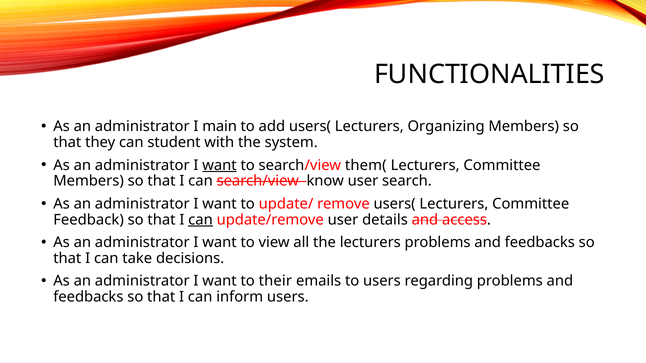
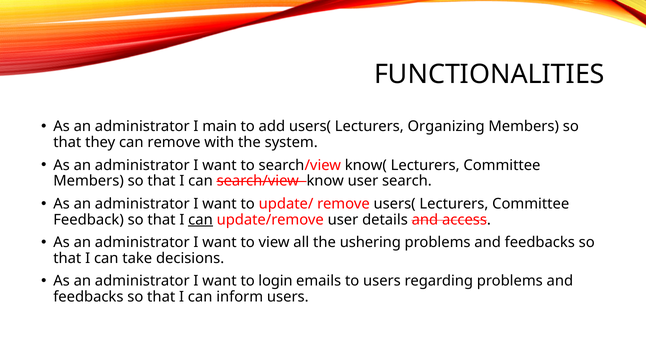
can student: student -> remove (174, 143)
want underline: present -> none (220, 165)
them(: them( -> know( (366, 165)
the lecturers: lecturers -> ushering (370, 243)
their: their -> login (275, 281)
